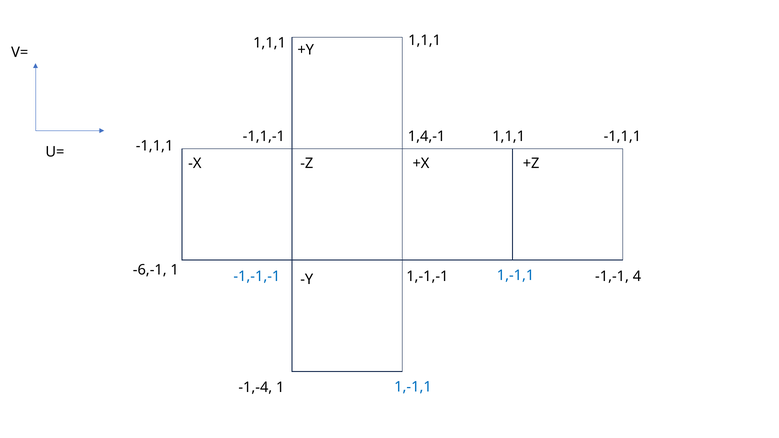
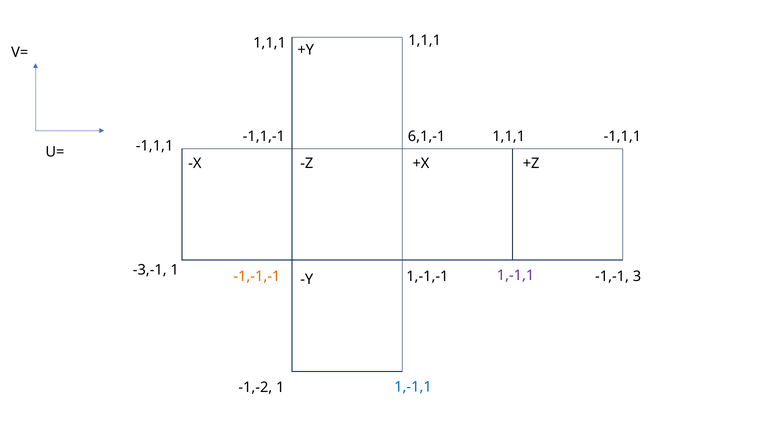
1,4,-1: 1,4,-1 -> 6,1,-1 (427, 136)
-6,-1: -6,-1 -> -3,-1 (150, 270)
1,-1,1 colour: blue -> purple (516, 275)
-1,-1,-1 colour: blue -> orange (257, 277)
4: 4 -> 3 (637, 277)
-1,-4: -1,-4 -> -1,-2 (255, 387)
